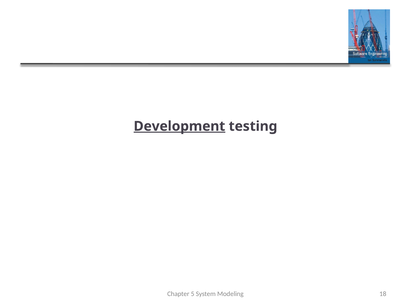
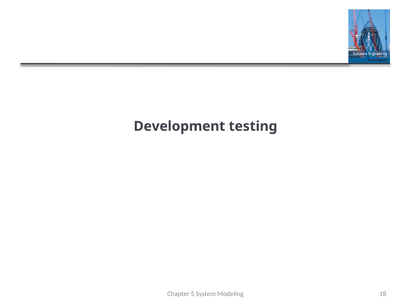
Development underline: present -> none (179, 126)
